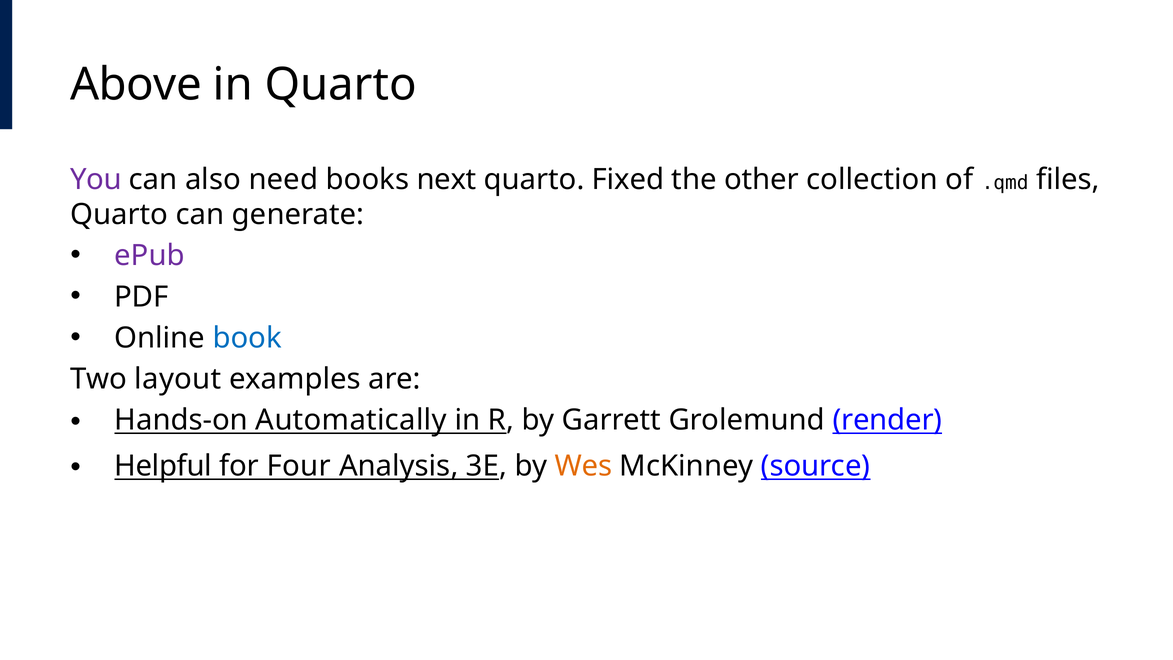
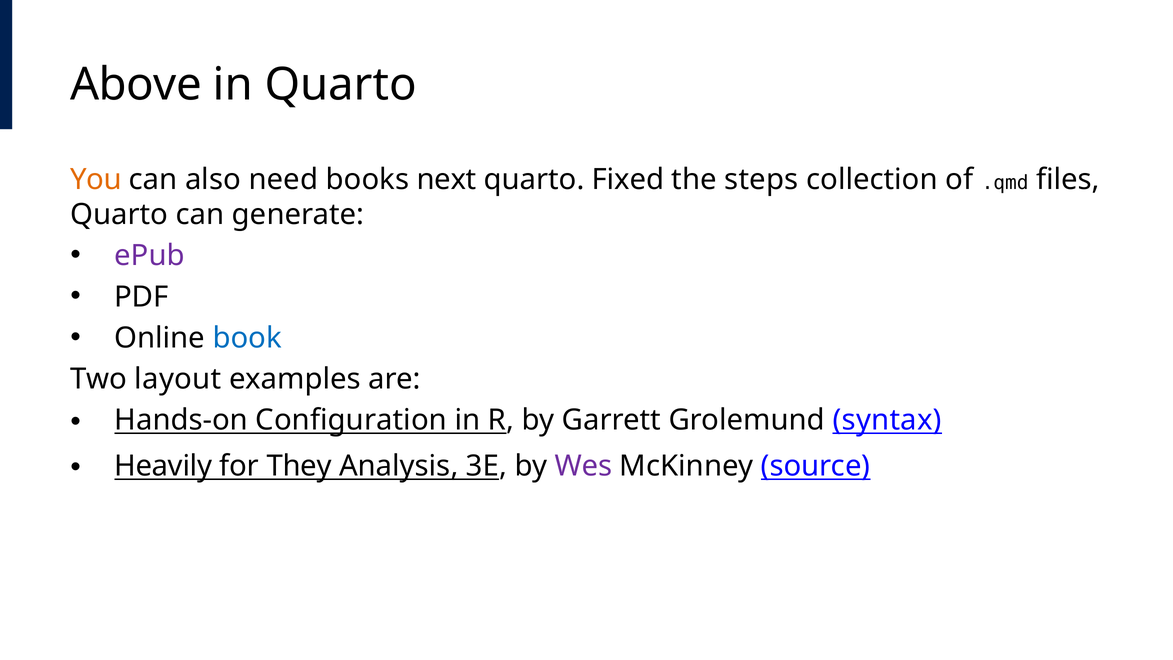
You colour: purple -> orange (96, 179)
other: other -> steps (761, 179)
Automatically: Automatically -> Configuration (351, 420)
render: render -> syntax (887, 420)
Helpful: Helpful -> Heavily (163, 466)
Four: Four -> They (299, 466)
Wes colour: orange -> purple (583, 466)
